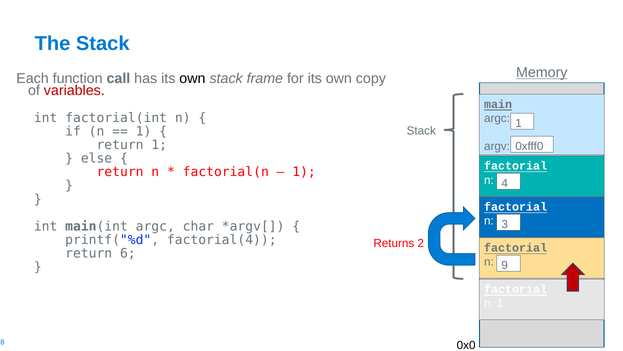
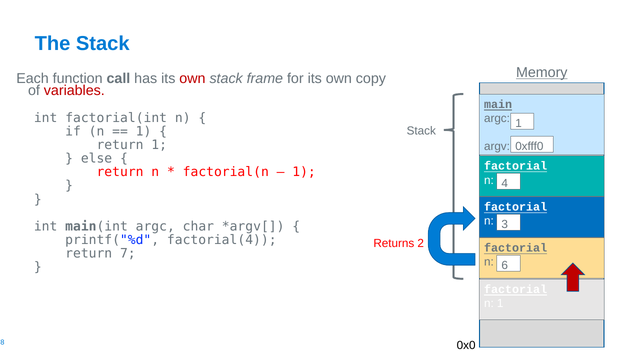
own colour: black -> red (192, 78)
6: 6 -> 7 (128, 253)
9: 9 -> 6 (505, 265)
